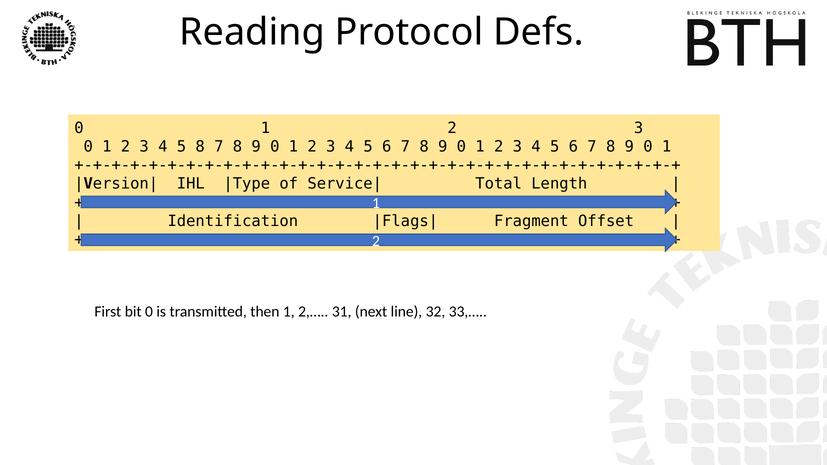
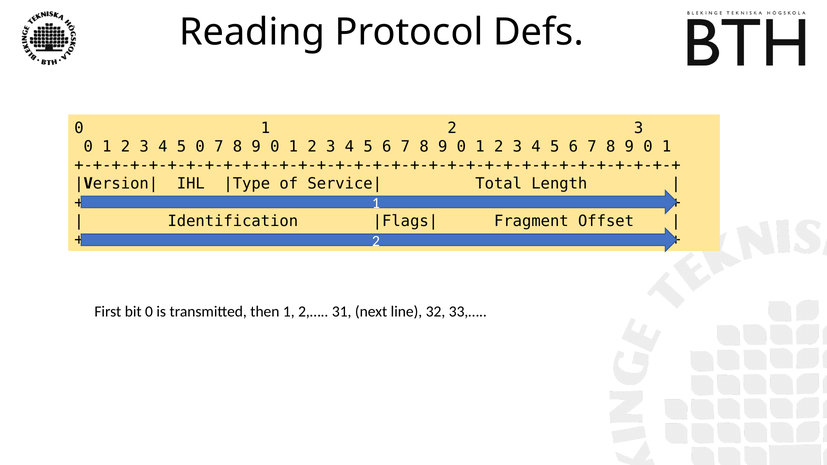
5 8: 8 -> 0 (200, 147)
